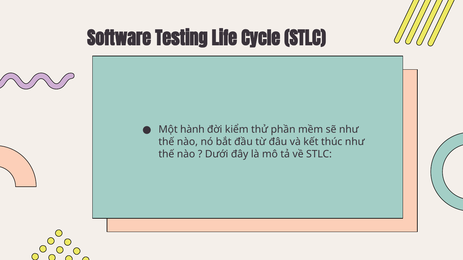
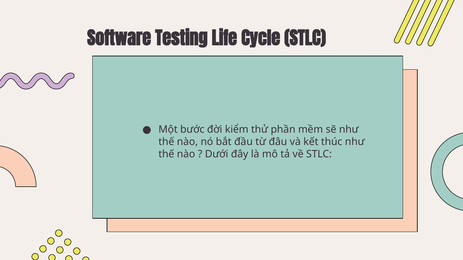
hành: hành -> bước (192, 130)
